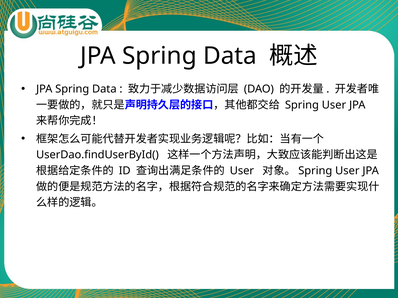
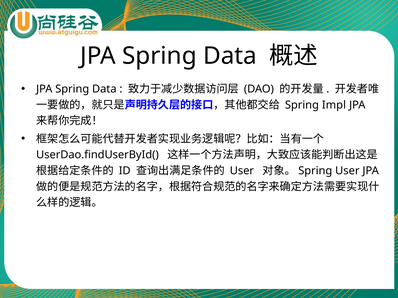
User: User -> Impl (334, 105)
